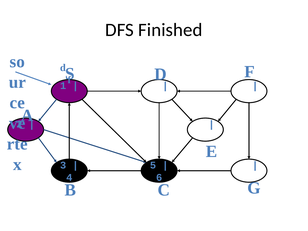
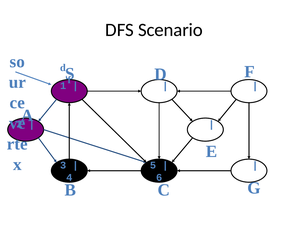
Finished: Finished -> Scenario (170, 30)
